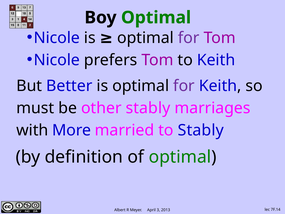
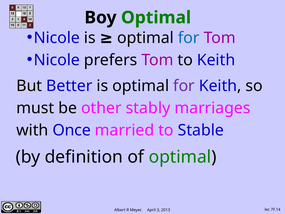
for colour: purple -> blue (189, 38)
More: More -> Once (72, 130)
to Stably: Stably -> Stable (201, 130)
